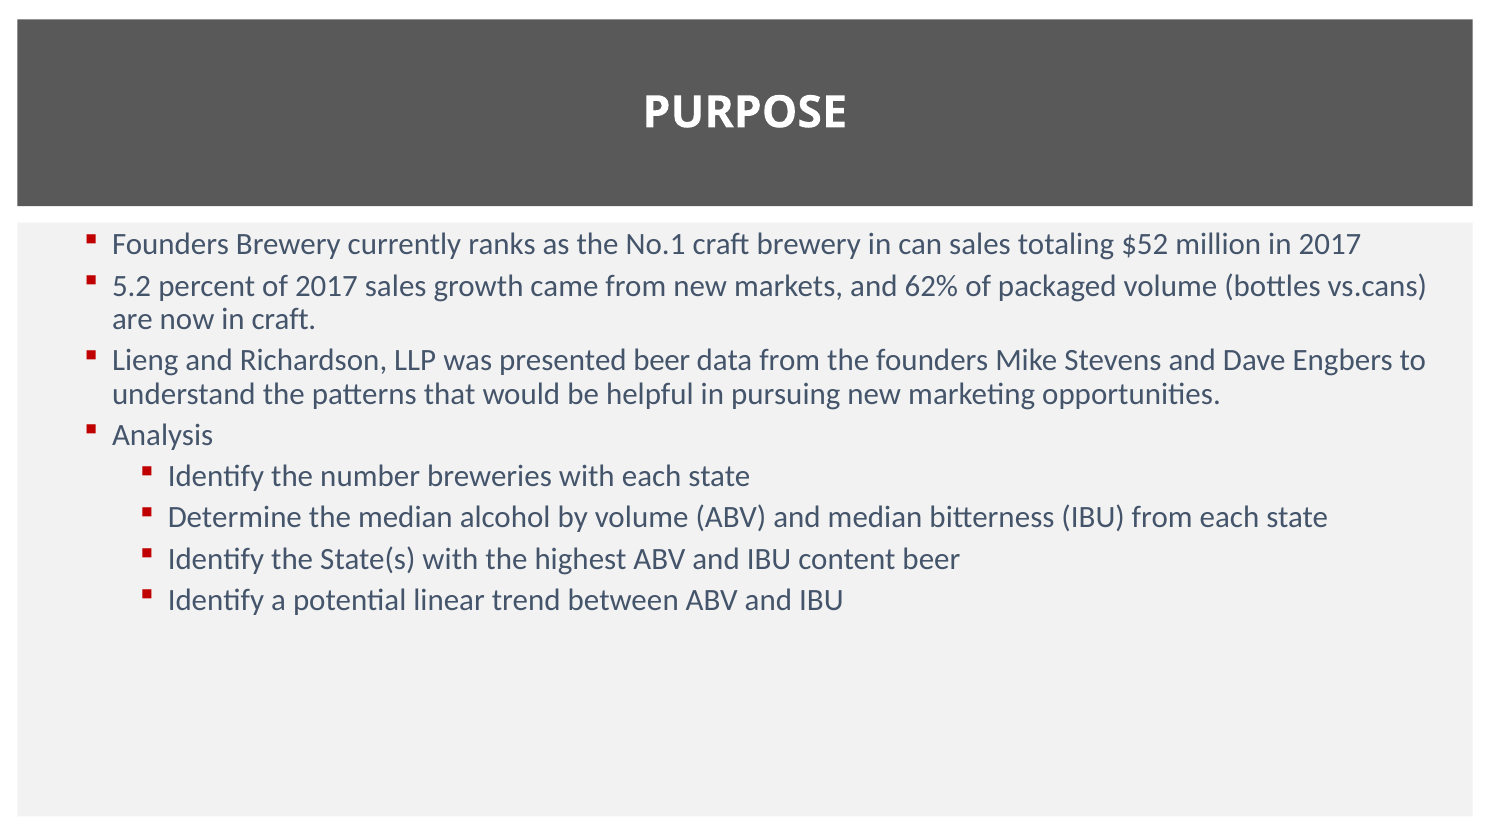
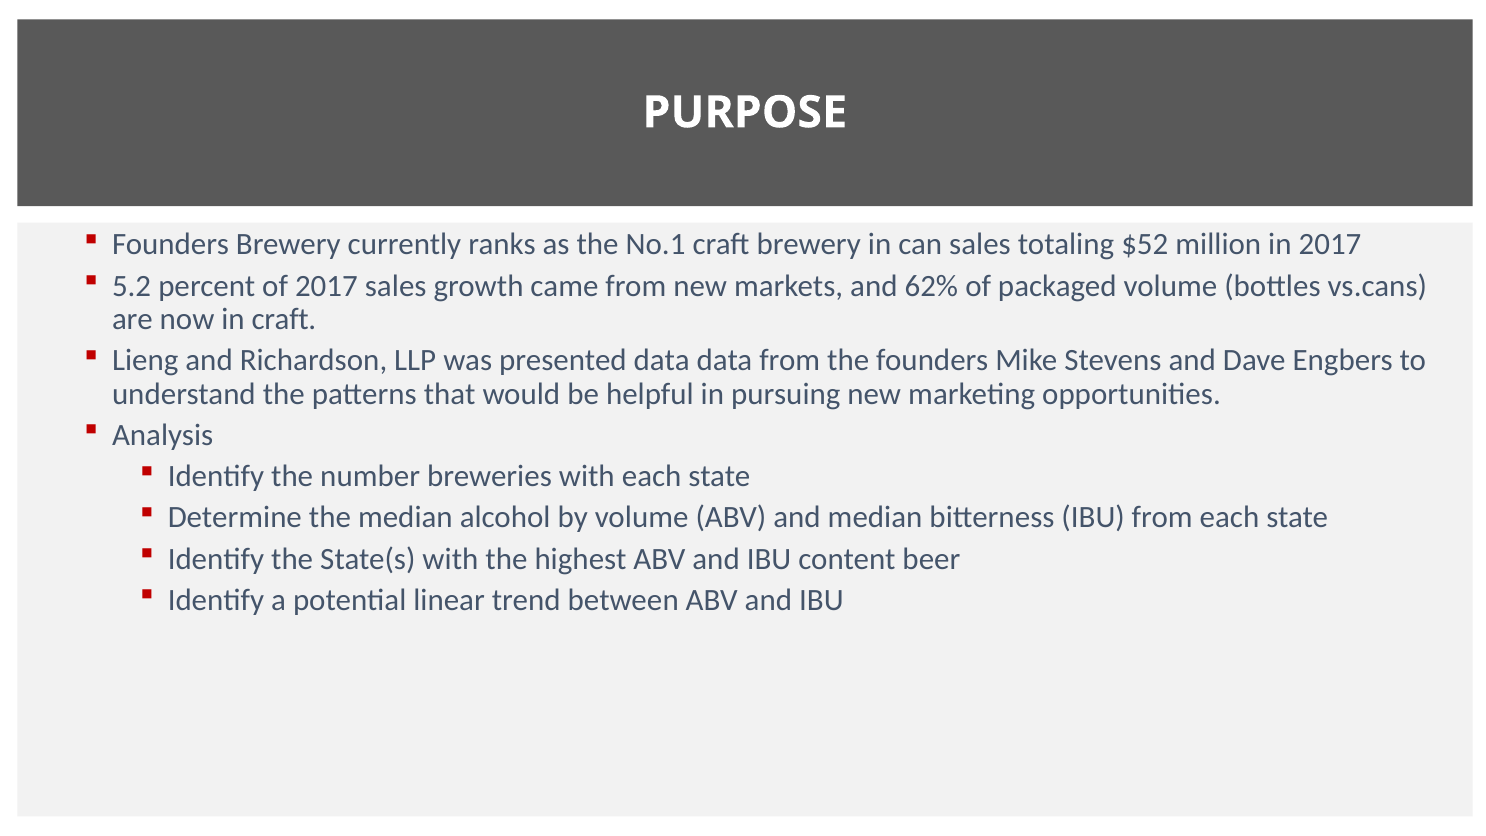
presented beer: beer -> data (662, 361)
